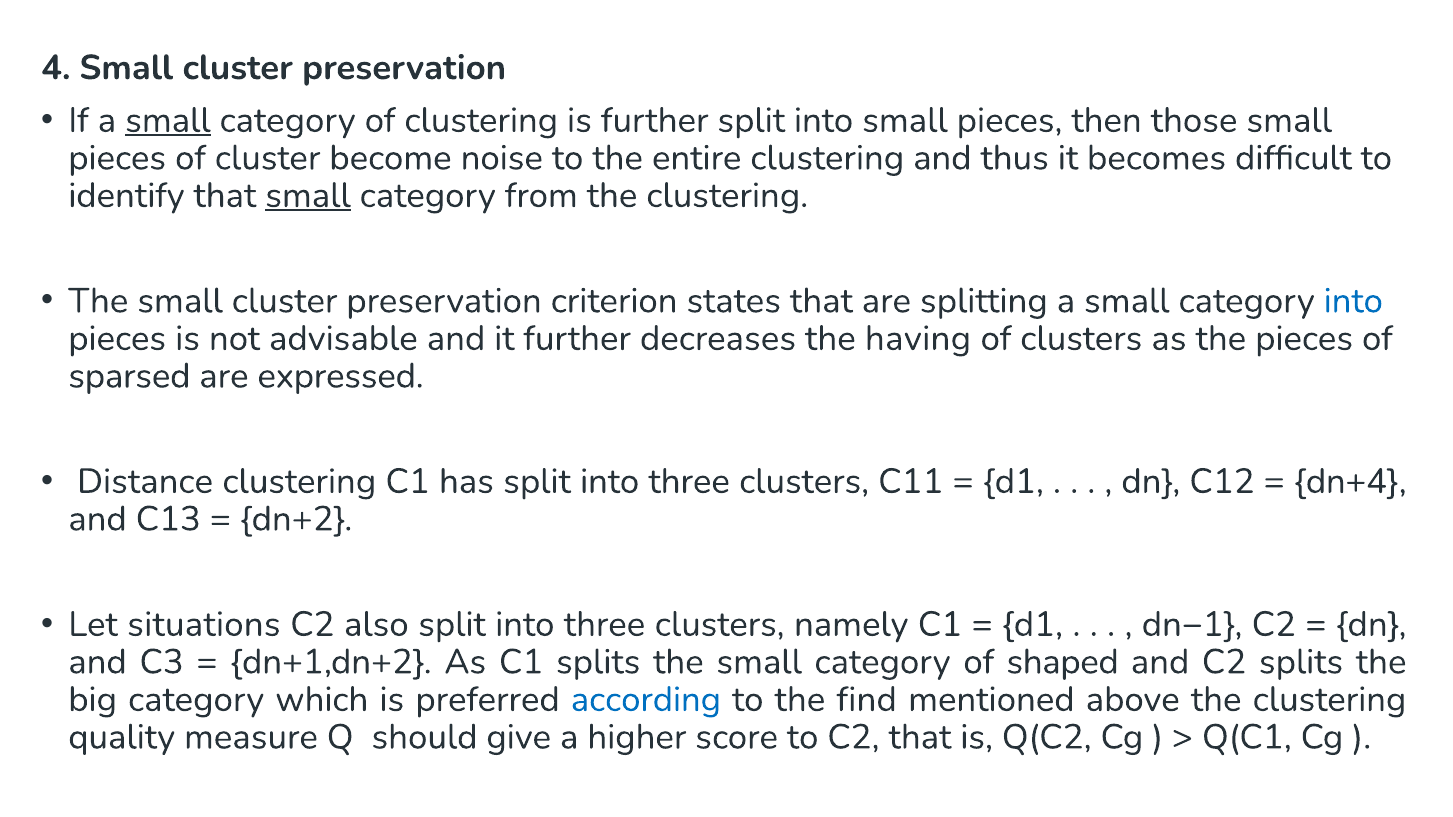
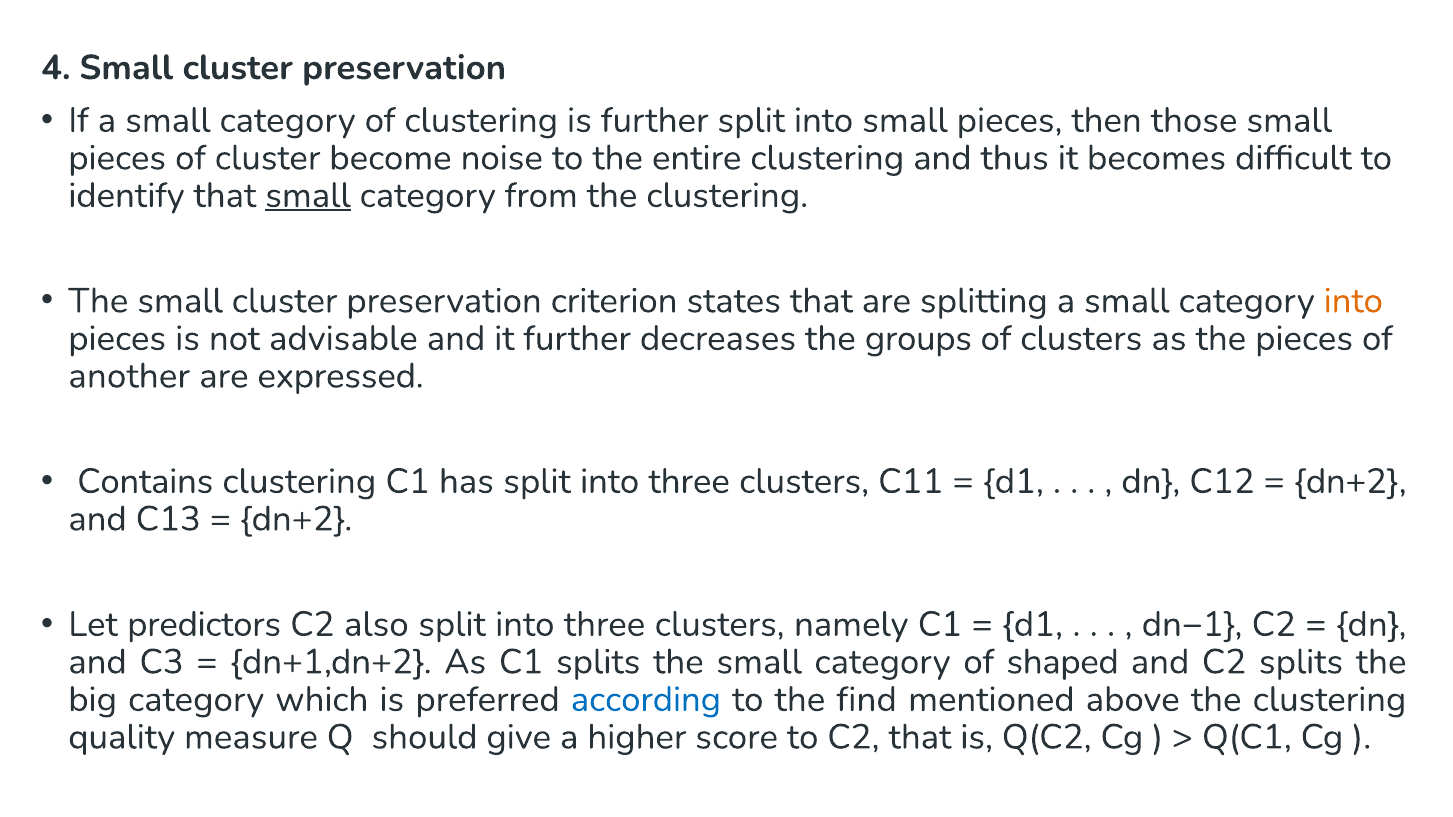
small underline: present -> none (168, 120)
into colour: blue -> orange (1353, 301)
having: having -> groups (918, 339)
sparsed: sparsed -> another (129, 376)
Distance: Distance -> Contains (145, 482)
dn+4: dn+4 -> dn+2 (1350, 482)
situations: situations -> predictors (204, 625)
